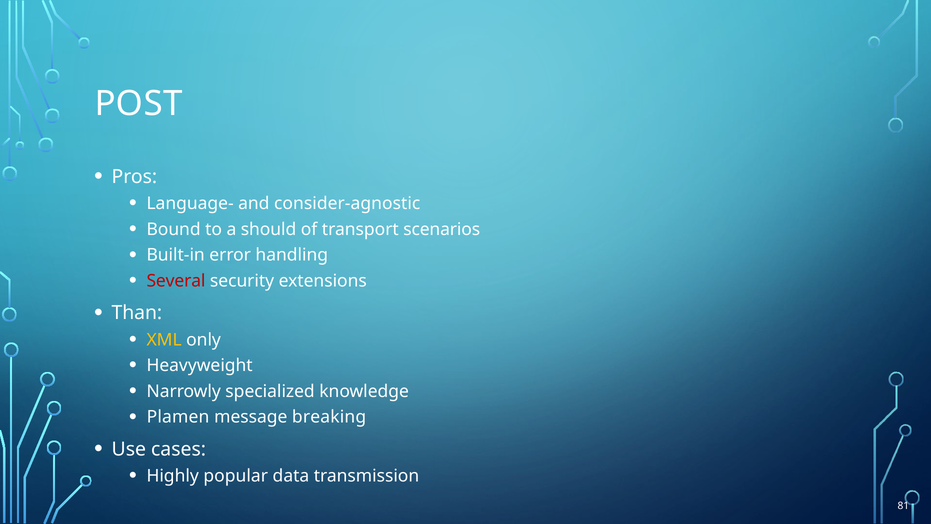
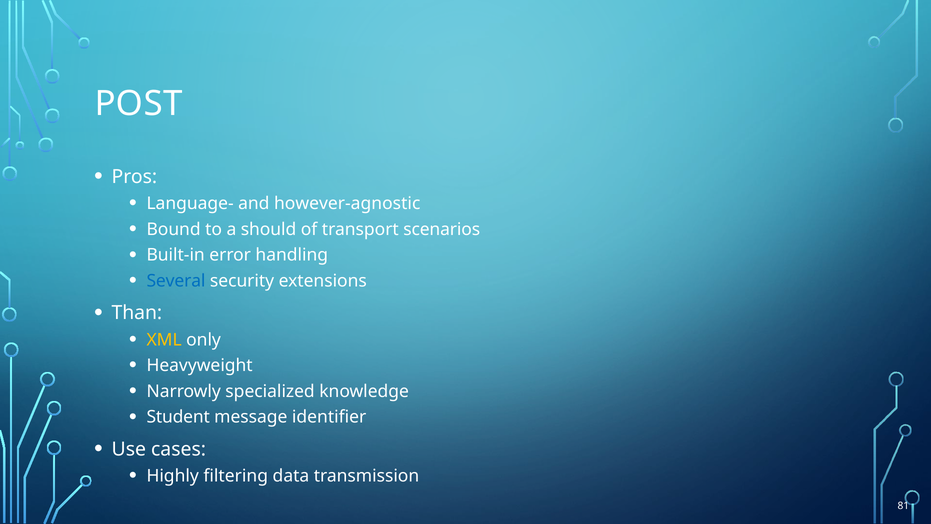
consider-agnostic: consider-agnostic -> however-agnostic (347, 203)
Several colour: red -> blue (176, 281)
Plamen: Plamen -> Student (178, 417)
breaking: breaking -> identifier (329, 417)
popular: popular -> filtering (236, 476)
